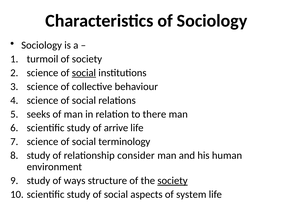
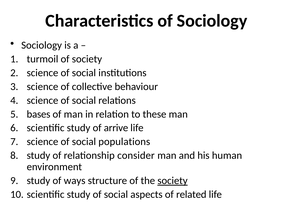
social underline: present -> none (84, 73)
seeks: seeks -> bases (39, 114)
there: there -> these (155, 114)
terminology: terminology -> populations (124, 142)
system: system -> related (191, 194)
